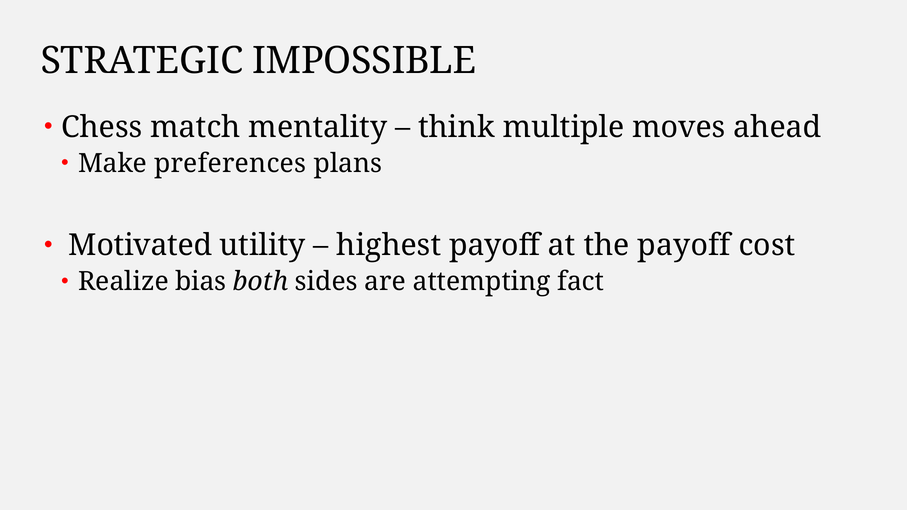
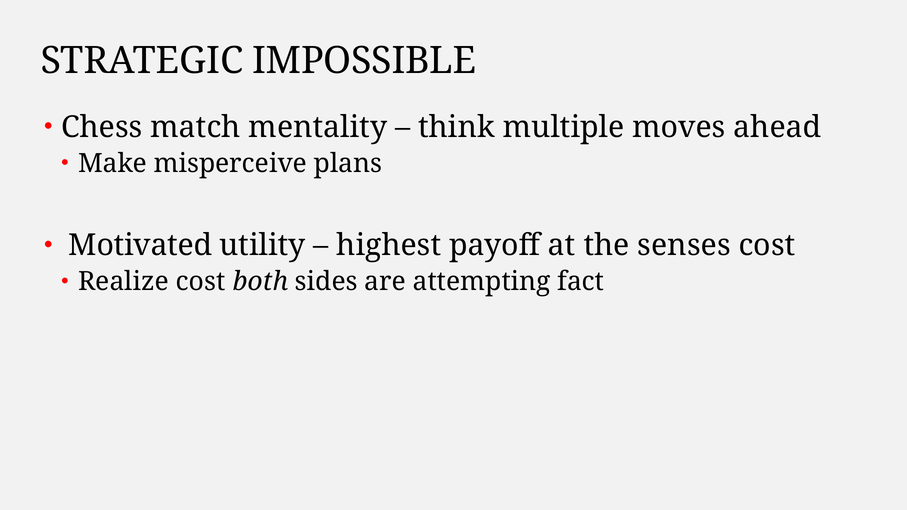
preferences: preferences -> misperceive (230, 164)
the payoff: payoff -> senses (684, 246)
Realize bias: bias -> cost (201, 282)
